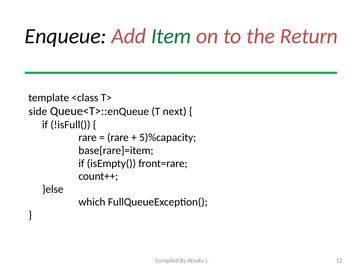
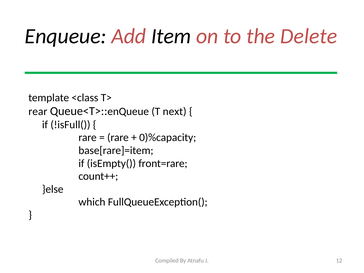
Item colour: green -> black (171, 36)
Return: Return -> Delete (309, 36)
side: side -> rear (38, 112)
5)%capacity: 5)%capacity -> 0)%capacity (168, 138)
